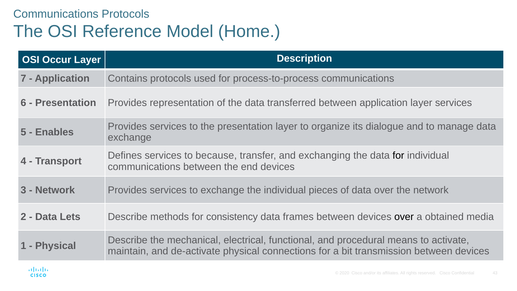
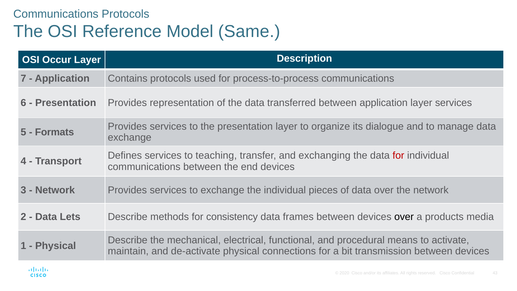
Home: Home -> Same (249, 32)
Enables: Enables -> Formats (55, 132)
because: because -> teaching (216, 156)
for colour: black -> red (398, 156)
obtained: obtained -> products (444, 217)
